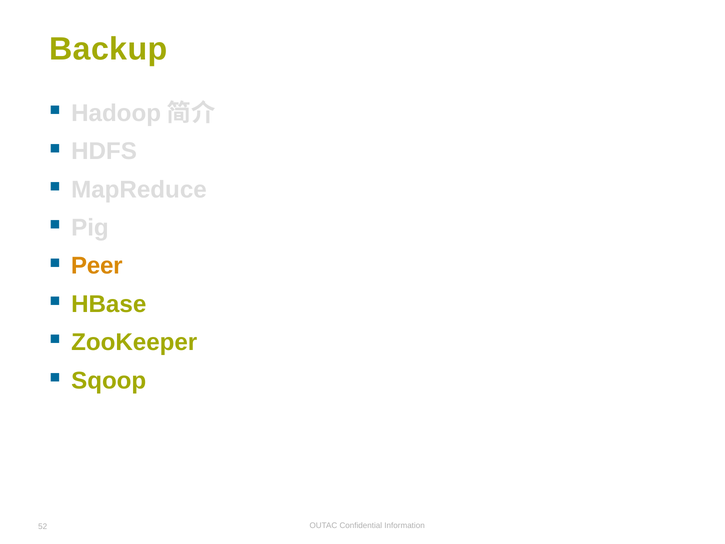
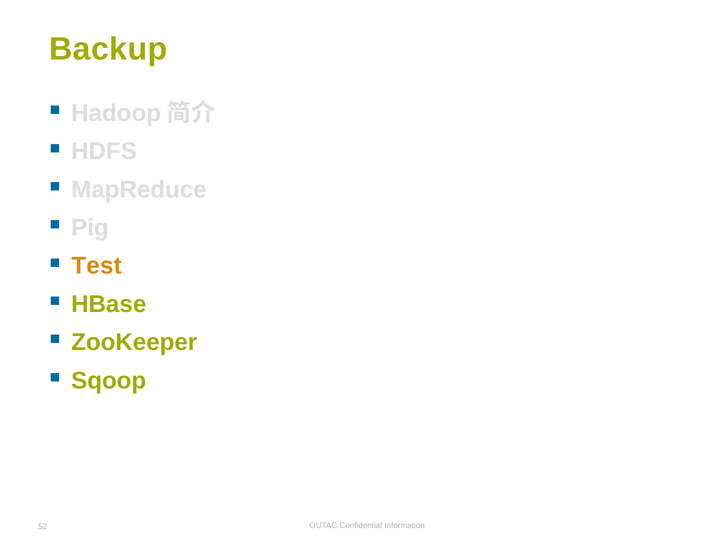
Peer: Peer -> Test (97, 266)
